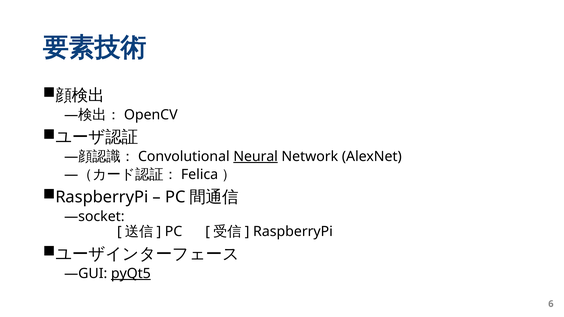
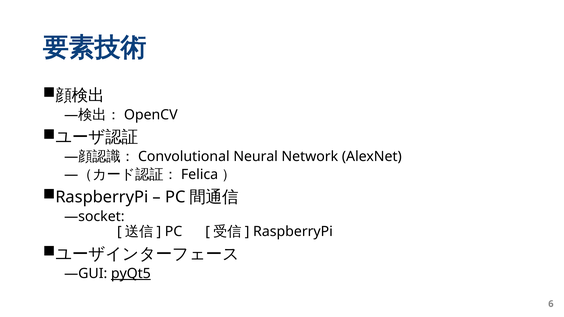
Neural underline: present -> none (256, 157)
